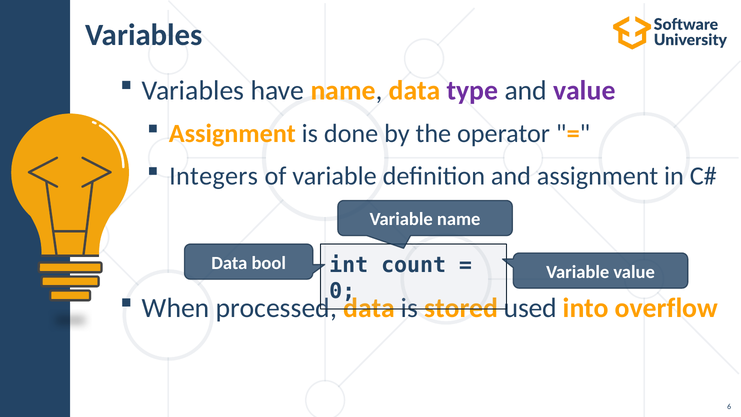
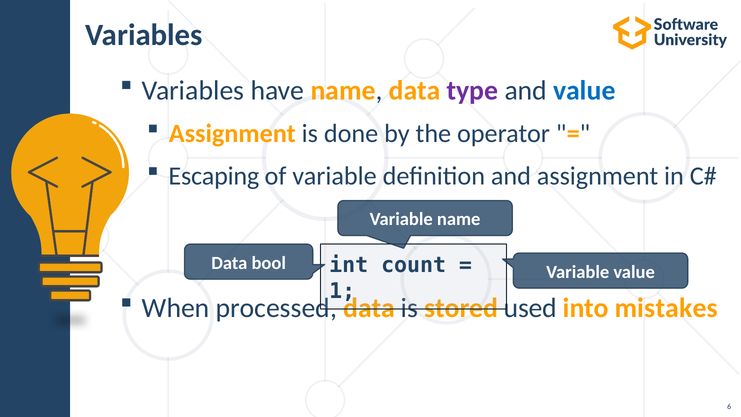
value colour: purple -> blue (584, 91)
Integers: Integers -> Escaping (214, 176)
0: 0 -> 1 (342, 291)
overflow: overflow -> mistakes (666, 308)
